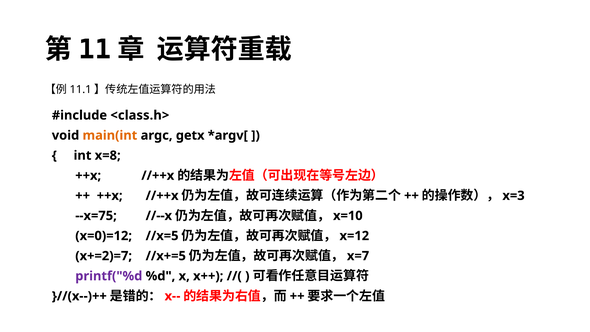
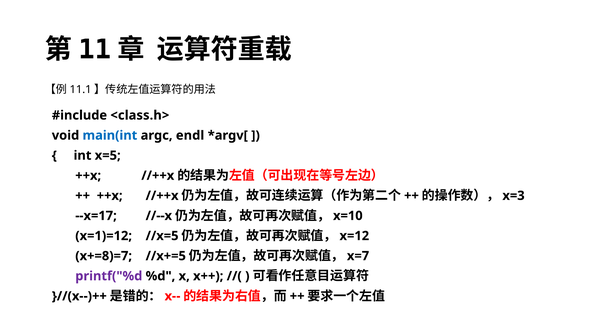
main(int colour: orange -> blue (110, 135)
getx: getx -> endl (190, 135)
x=8: x=8 -> x=5 (108, 155)
--x=75: --x=75 -> --x=17 (96, 216)
x=0)=12: x=0)=12 -> x=1)=12 (104, 236)
x+=2)=7: x+=2)=7 -> x+=8)=7 (104, 256)
